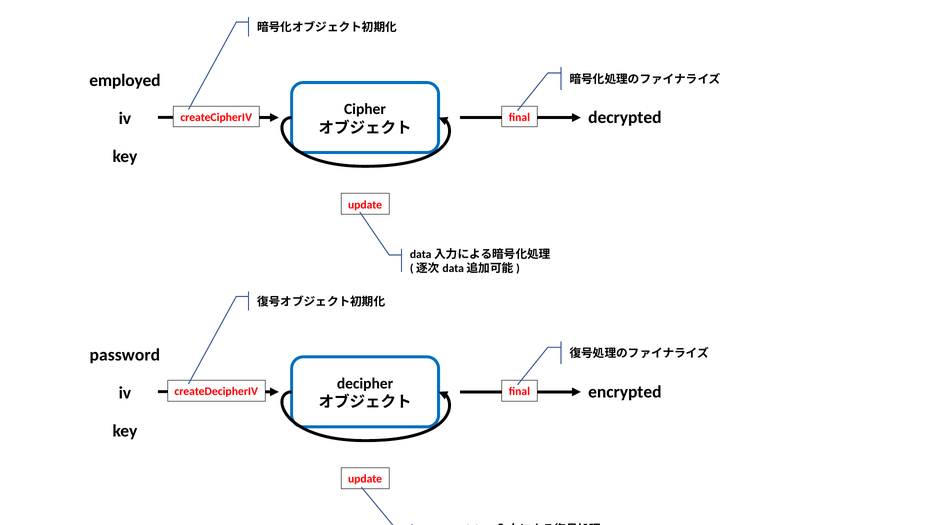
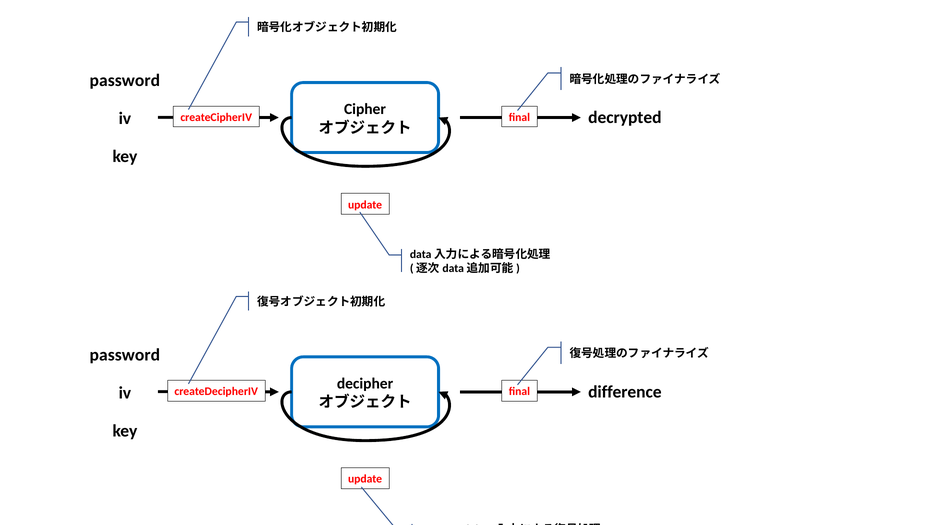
employed: employed -> password (125, 81)
encrypted: encrypted -> difference (625, 392)
